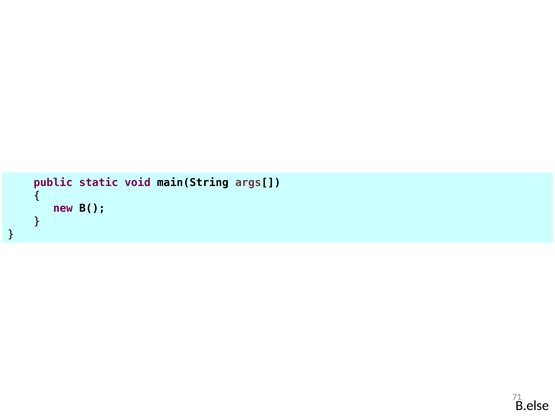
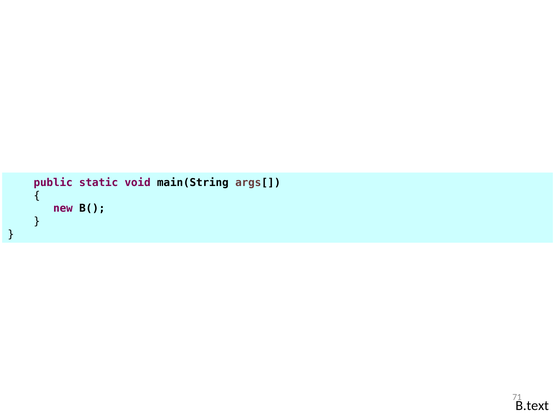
B.else: B.else -> B.text (532, 406)
